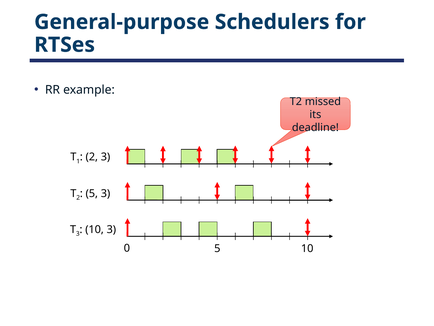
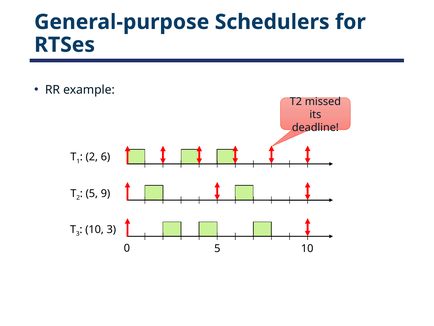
2 3: 3 -> 6 (106, 157)
5 3: 3 -> 9 (106, 193)
